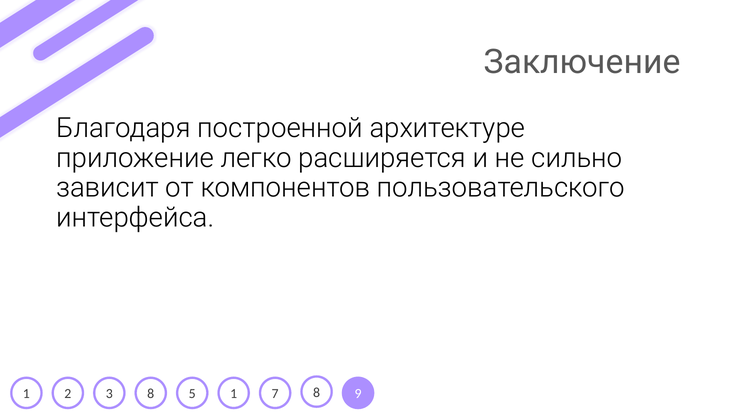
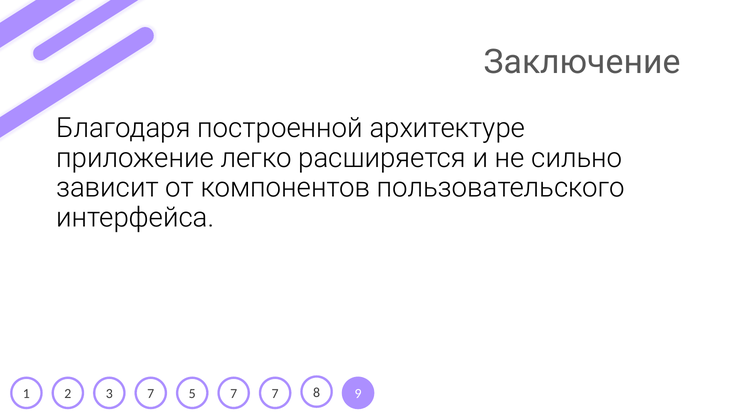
3 8: 8 -> 7 (151, 393)
5 1: 1 -> 7 (234, 393)
